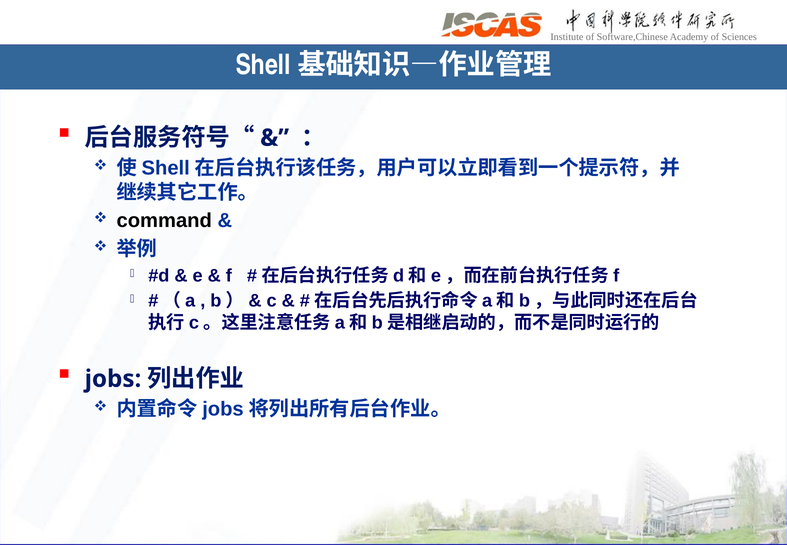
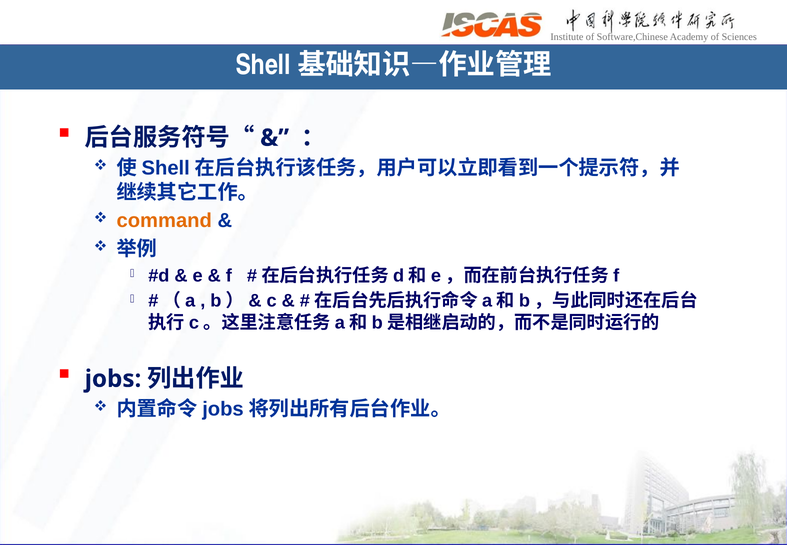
command colour: black -> orange (164, 221)
